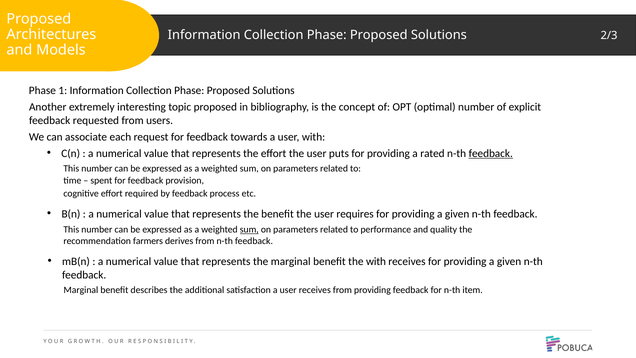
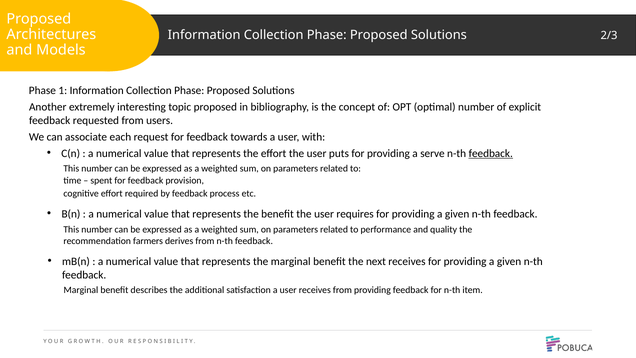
rated: rated -> serve (432, 153)
sum underline: present -> none (249, 230)
the with: with -> next (376, 261)
